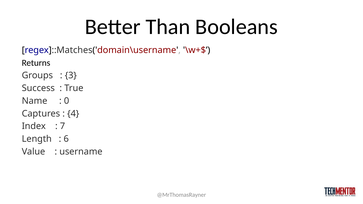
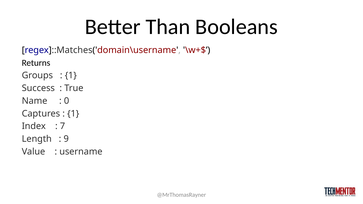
3: 3 -> 1 (71, 76)
4: 4 -> 1 (73, 114)
6: 6 -> 9 (66, 139)
